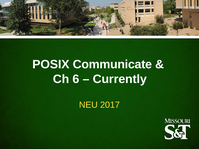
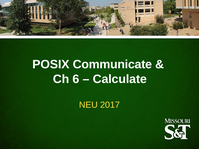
Currently: Currently -> Calculate (120, 79)
